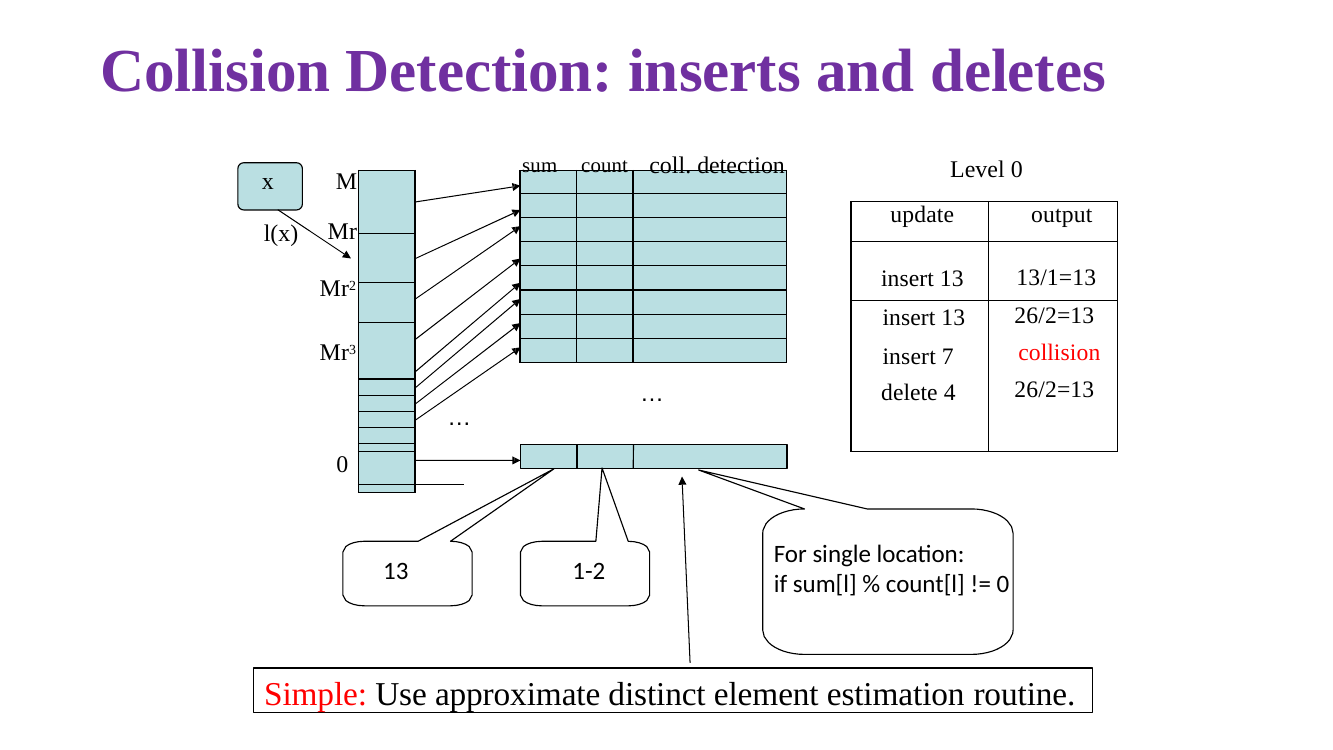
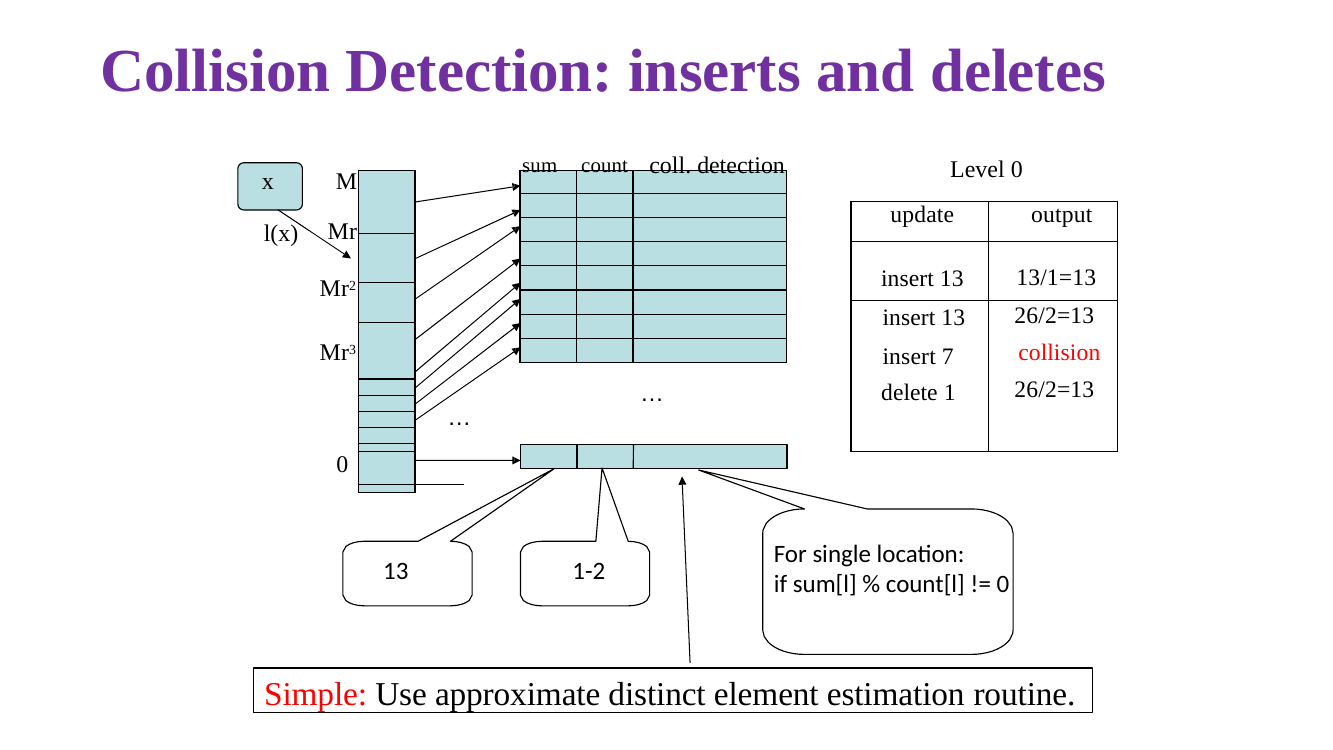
4: 4 -> 1 (950, 393)
